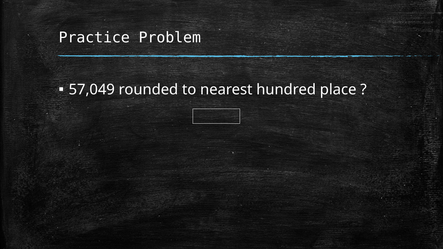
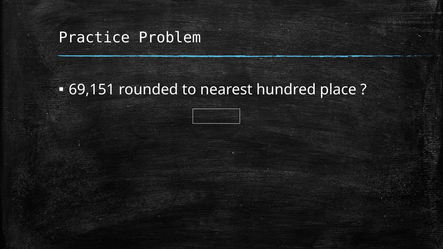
57,049: 57,049 -> 69,151 (92, 90)
